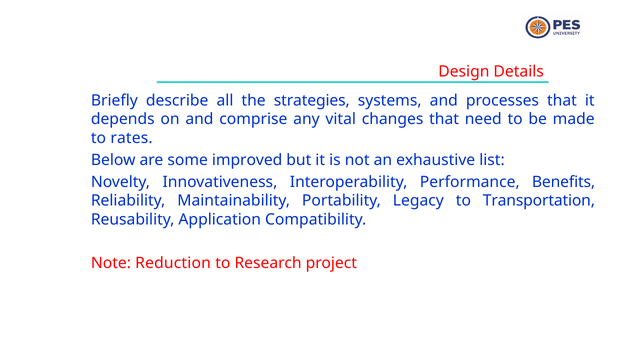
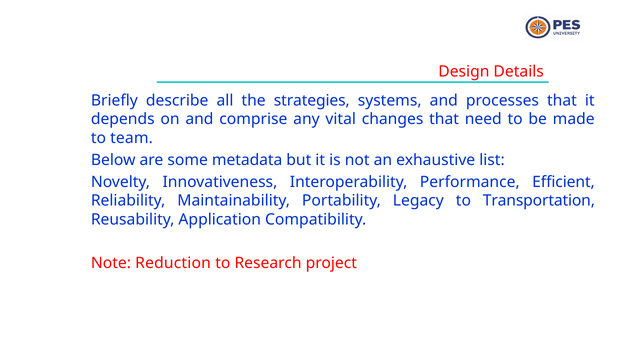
rates: rates -> team (132, 138)
improved: improved -> metadata (247, 160)
Benefits: Benefits -> Efficient (563, 182)
